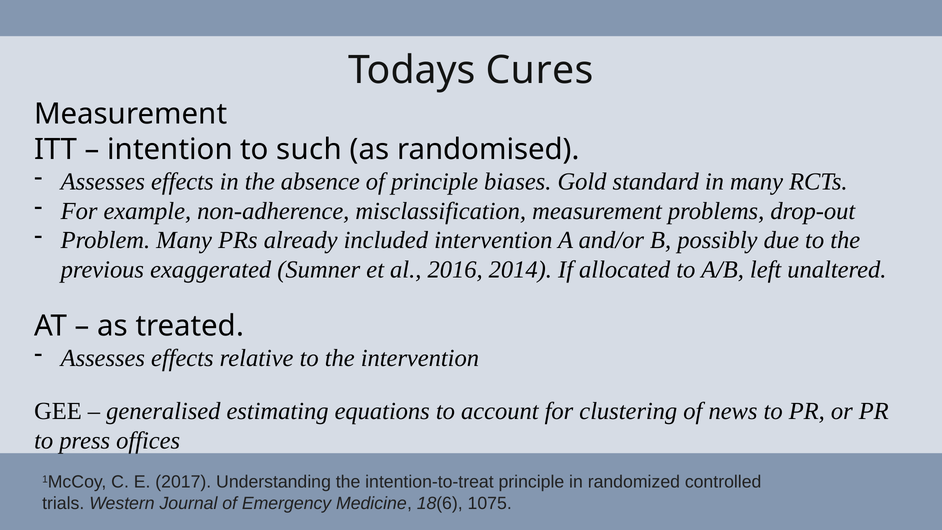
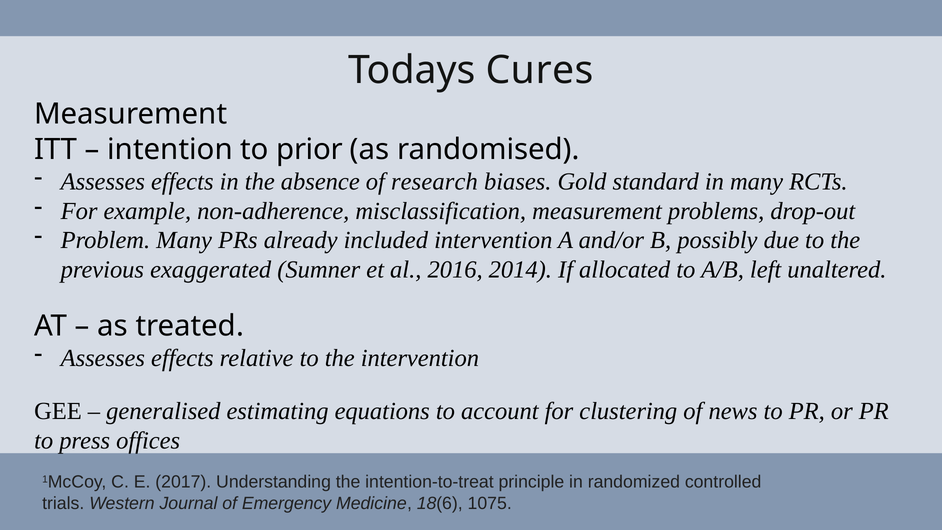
such: such -> prior (310, 149)
of principle: principle -> research (434, 181)
